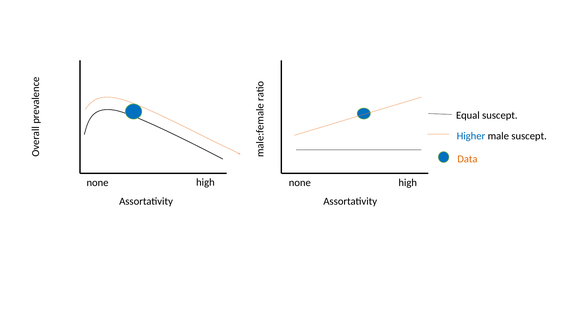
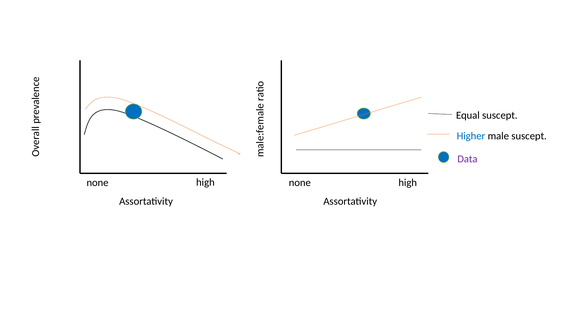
Data colour: orange -> purple (467, 159)
